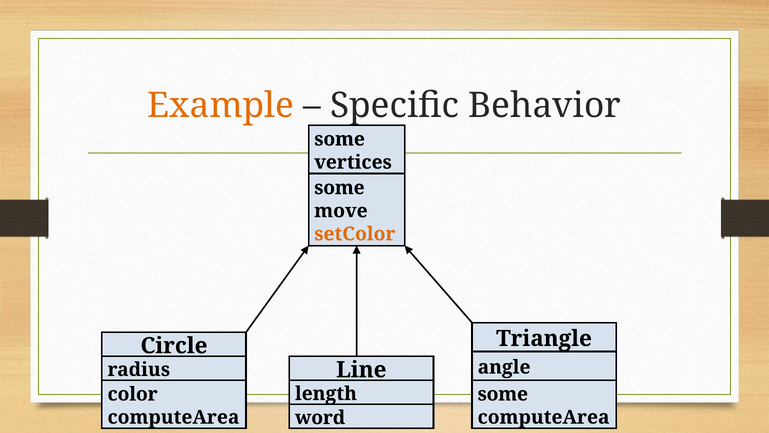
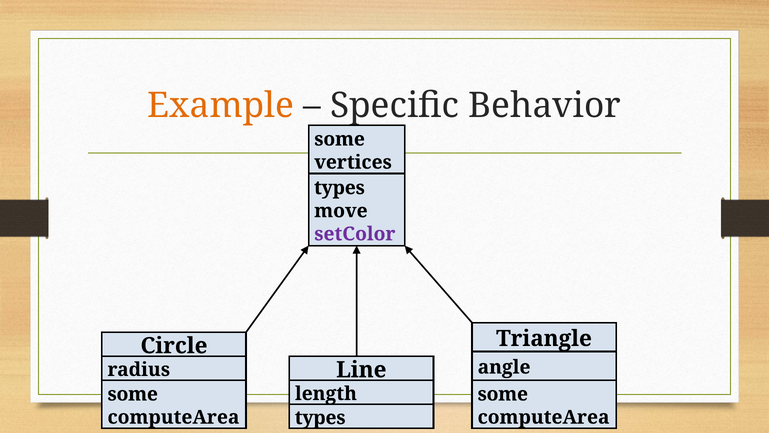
some: some -> types (339, 188)
setColor colour: orange -> purple (355, 234)
color: color -> some (133, 394)
word: word -> types (320, 417)
